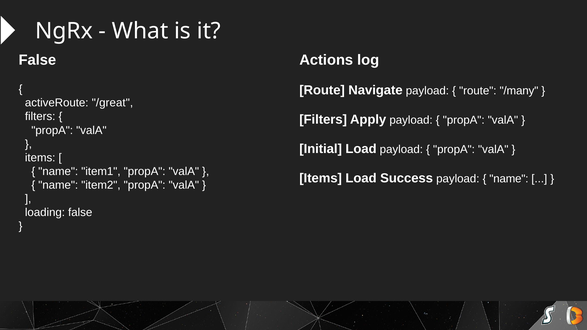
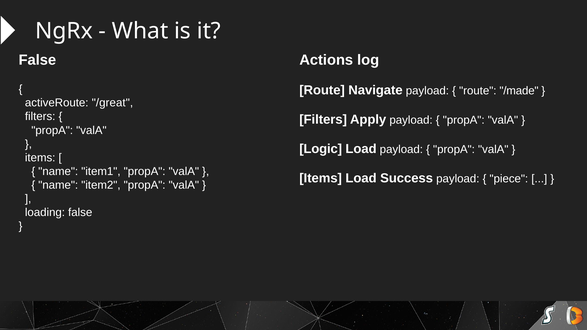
/many: /many -> /made (519, 91)
Initial: Initial -> Logic (321, 149)
name: name -> piece (509, 179)
